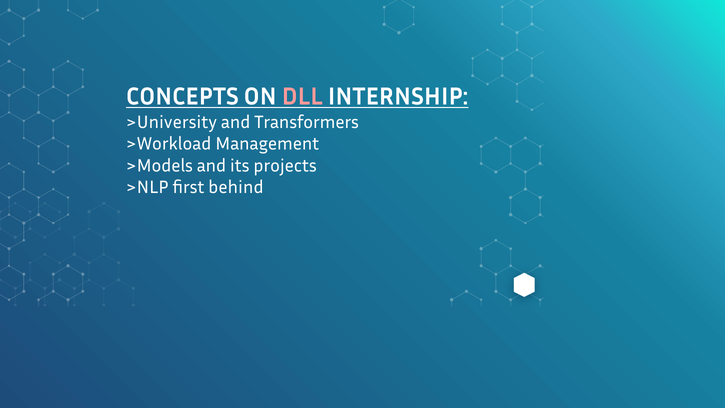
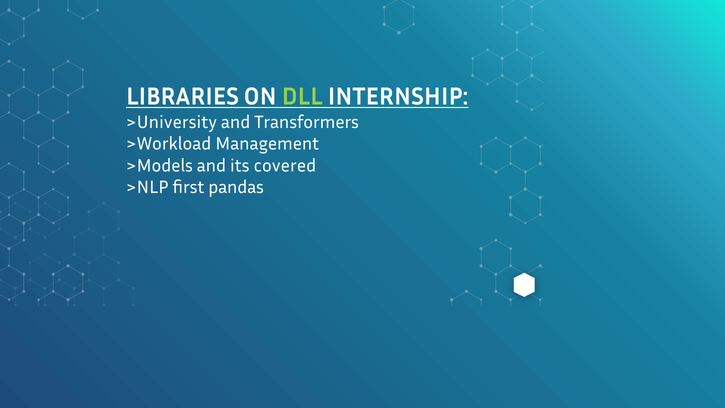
CONCEPTS: CONCEPTS -> LIBRARIES (182, 97)
DLL colour: pink -> light green (302, 97)
projects: projects -> covered (285, 166)
behind: behind -> pandas (236, 187)
